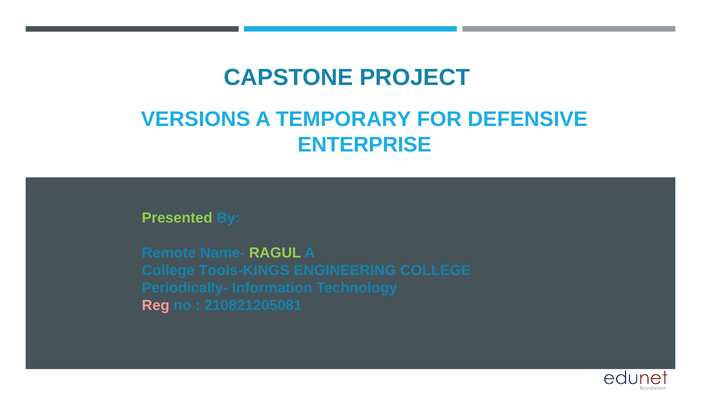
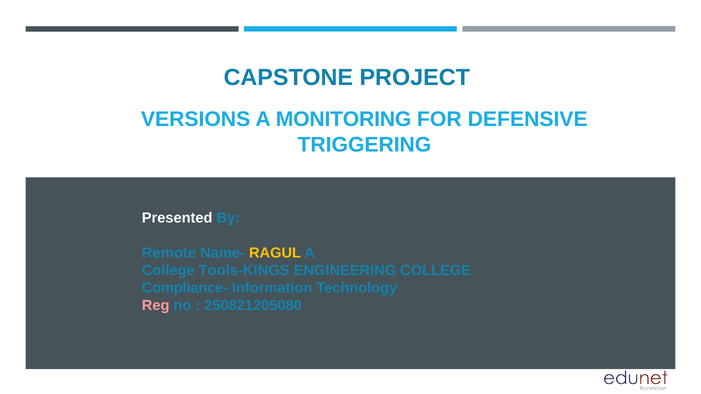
TEMPORARY: TEMPORARY -> MONITORING (344, 119)
ENTERPRISE: ENTERPRISE -> TRIGGERING (364, 145)
Presented colour: light green -> white (177, 218)
RAGUL colour: light green -> yellow (275, 253)
Periodically-: Periodically- -> Compliance- (185, 288)
210821205081: 210821205081 -> 250821205080 (253, 306)
